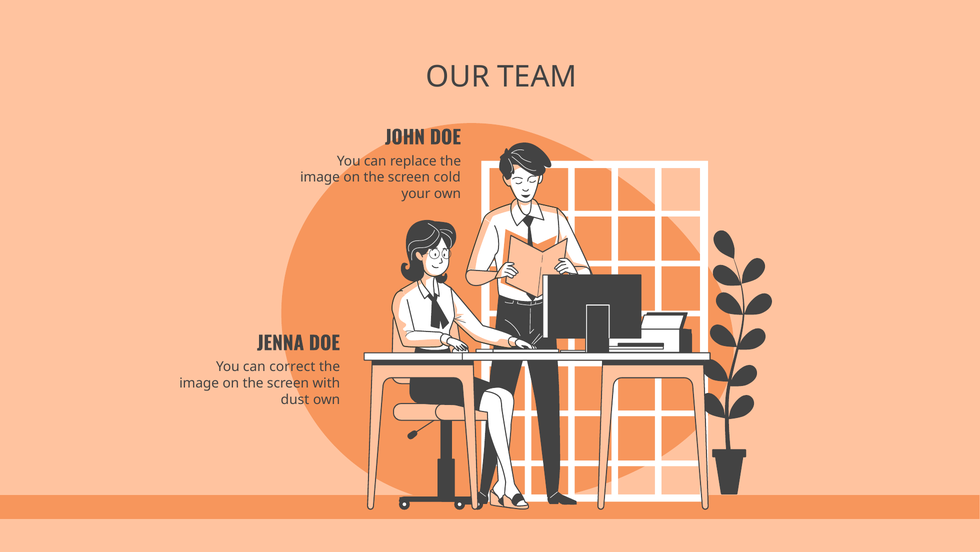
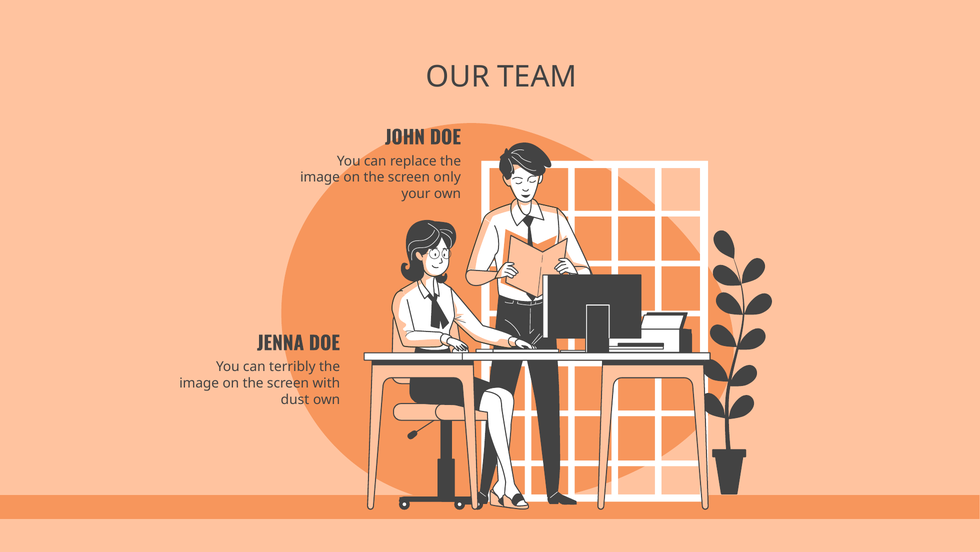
cold: cold -> only (447, 177)
correct: correct -> terribly (292, 367)
